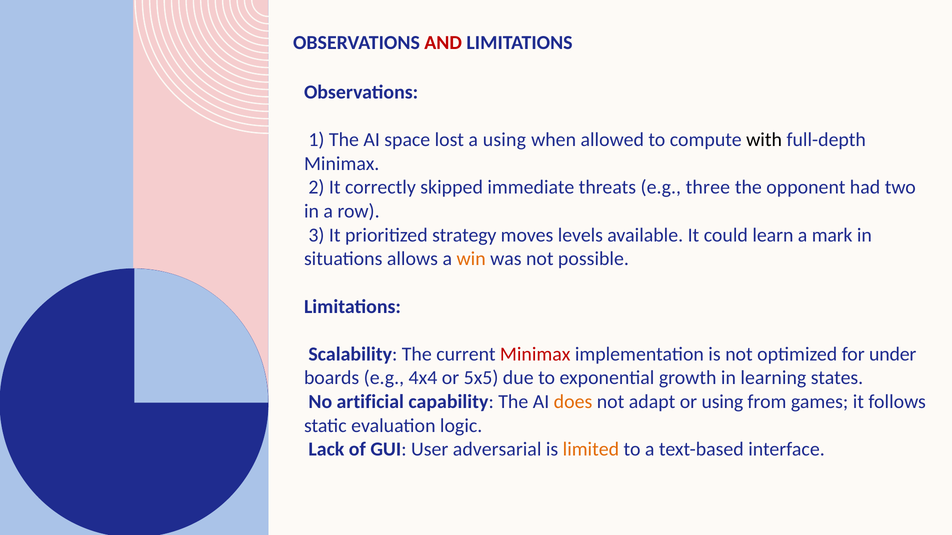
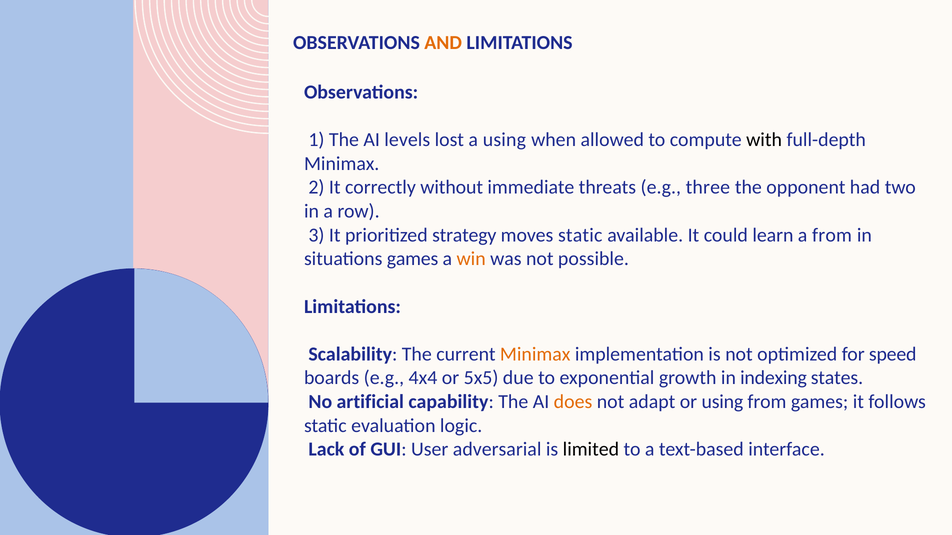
AND colour: red -> orange (443, 43)
space: space -> levels (407, 140)
skipped: skipped -> without (452, 188)
moves levels: levels -> static (580, 235)
a mark: mark -> from (832, 235)
situations allows: allows -> games (413, 259)
Minimax colour: red -> orange (535, 354)
under: under -> speed (893, 354)
learning: learning -> indexing (774, 378)
limited colour: orange -> black (591, 450)
